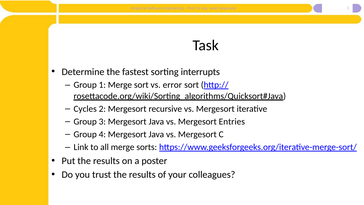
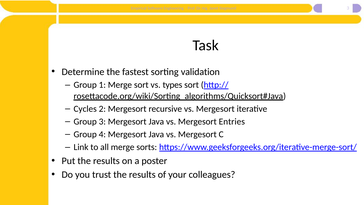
interrupts: interrupts -> validation (200, 72)
error: error -> types (172, 85)
